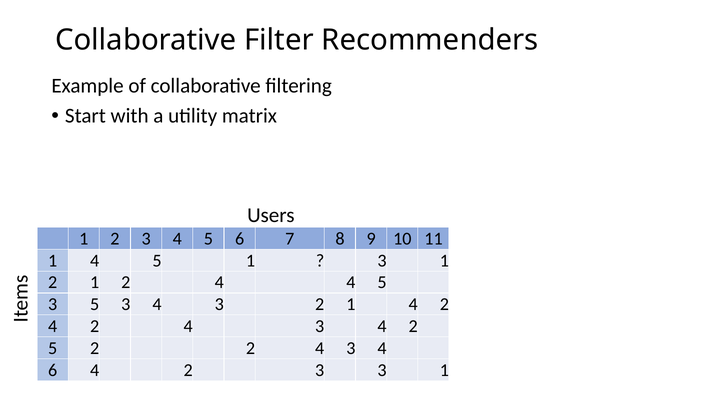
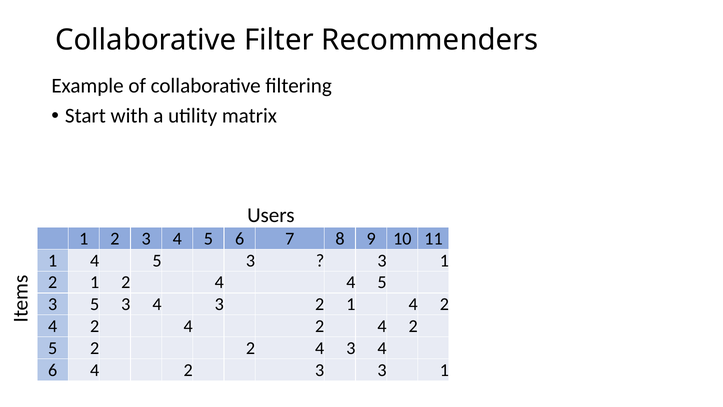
1 4 5 1: 1 -> 3 (250, 260)
3: 3 -> 2 (320, 326)
